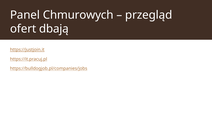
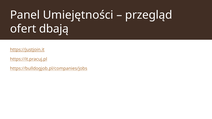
Chmurowych: Chmurowych -> Umiejętności (78, 15)
